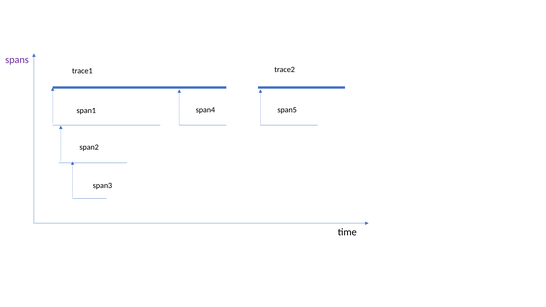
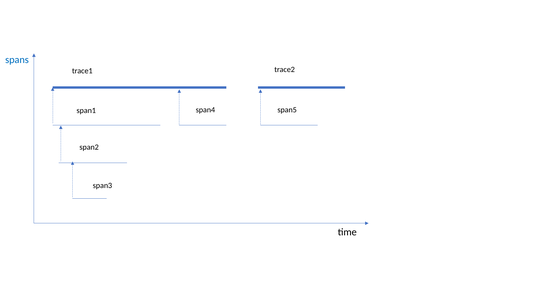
spans colour: purple -> blue (17, 60)
